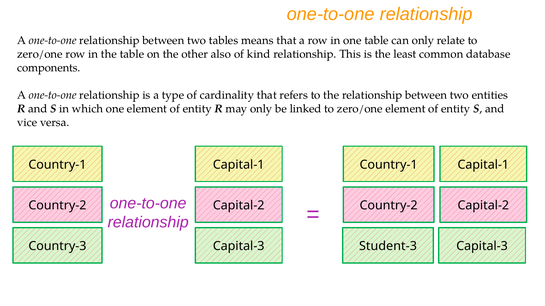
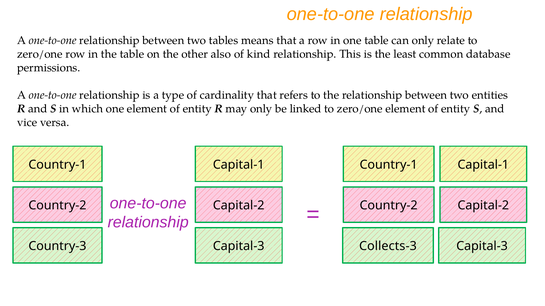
components: components -> permissions (49, 68)
Student-3: Student-3 -> Collects-3 (388, 247)
